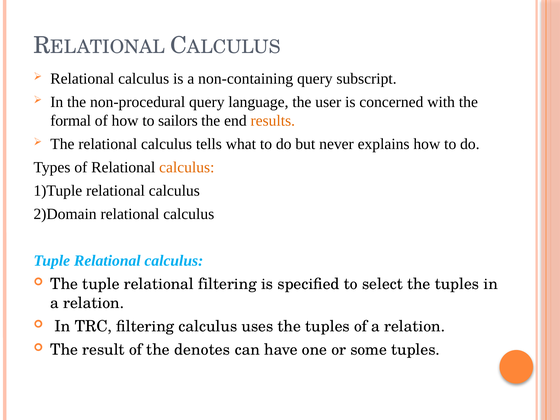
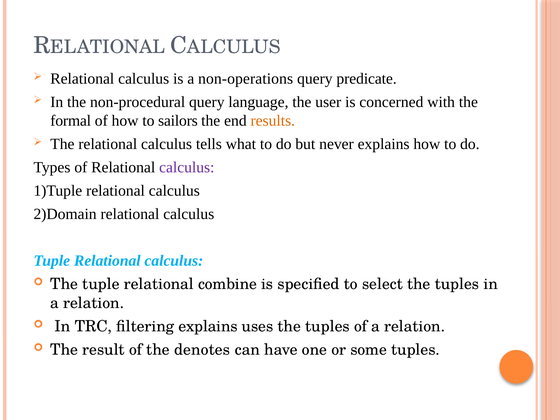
non-containing: non-containing -> non-operations (246, 79)
subscript: subscript -> predicate (367, 79)
calculus colour: orange -> purple (187, 167)
relational filtering: filtering -> combine (228, 284)
filtering calculus: calculus -> explains (208, 326)
